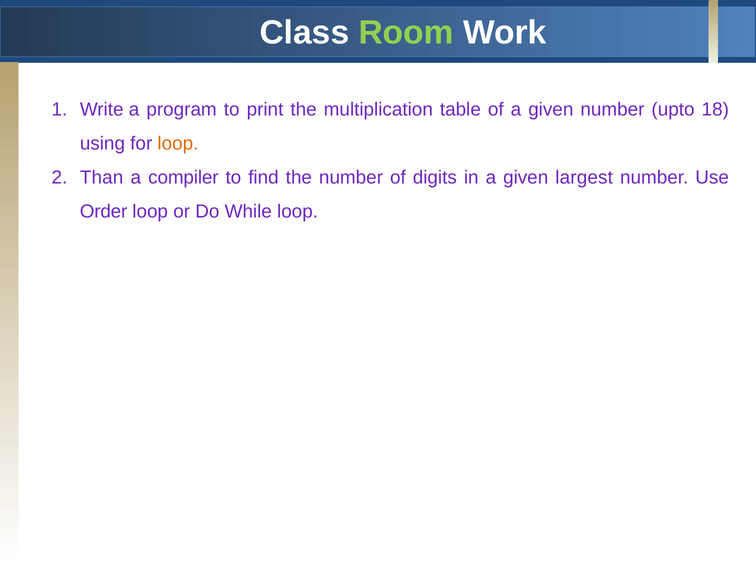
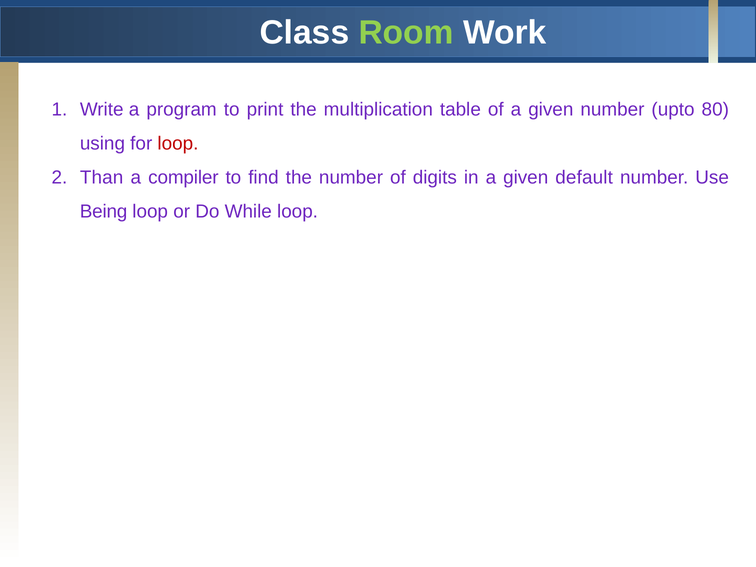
18: 18 -> 80 (715, 110)
loop colour: orange -> red (178, 144)
largest: largest -> default (584, 178)
Order: Order -> Being (104, 212)
